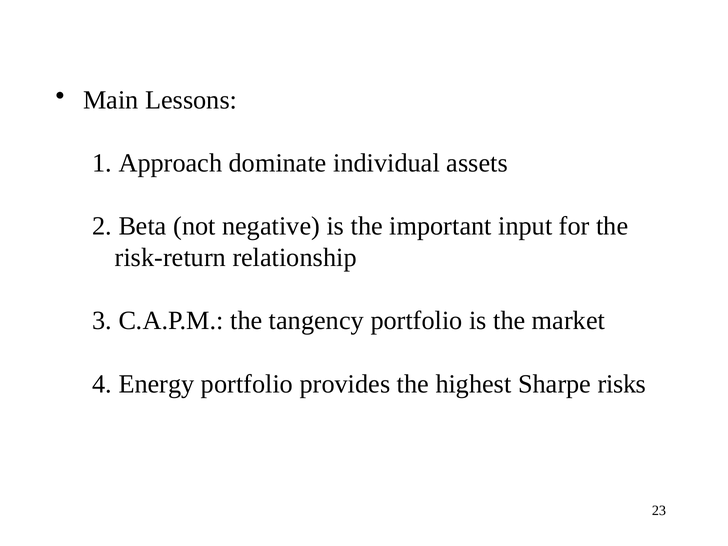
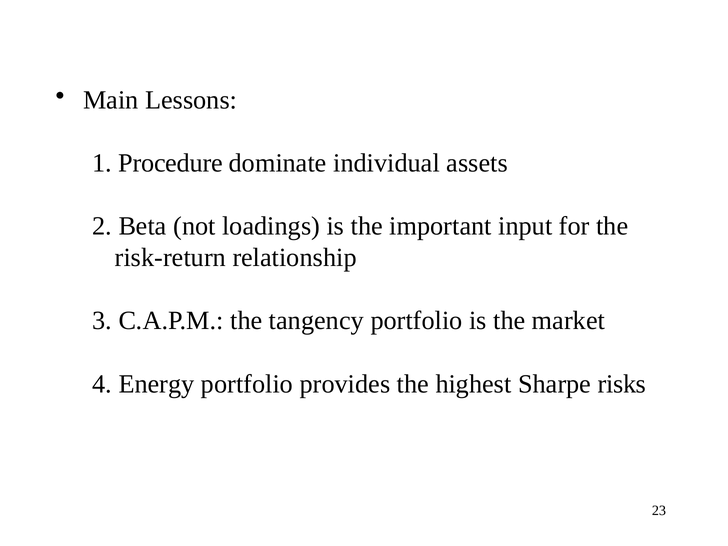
Approach: Approach -> Procedure (170, 163)
negative: negative -> loadings (271, 226)
